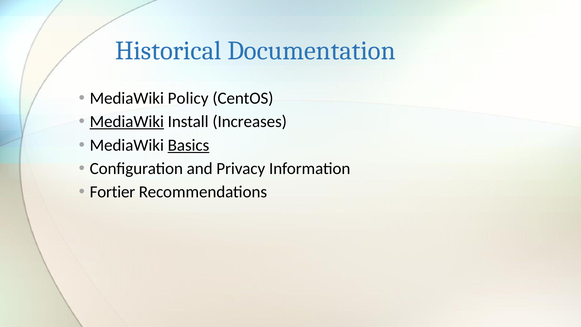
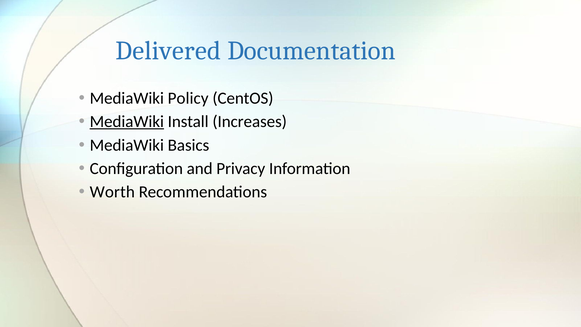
Historical: Historical -> Delivered (168, 51)
Basics underline: present -> none (188, 145)
Fortier: Fortier -> Worth (112, 192)
